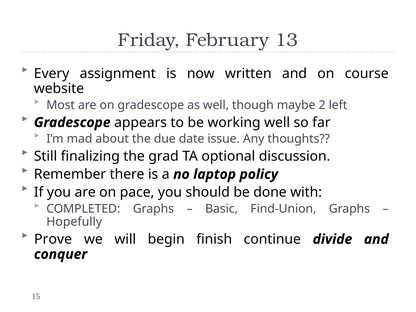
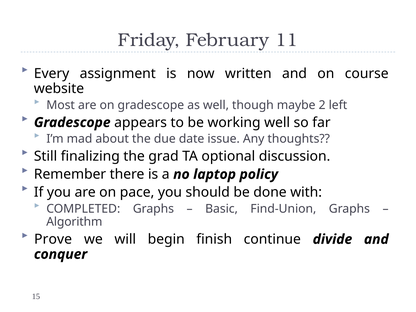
13: 13 -> 11 (287, 40)
Hopefully: Hopefully -> Algorithm (74, 222)
